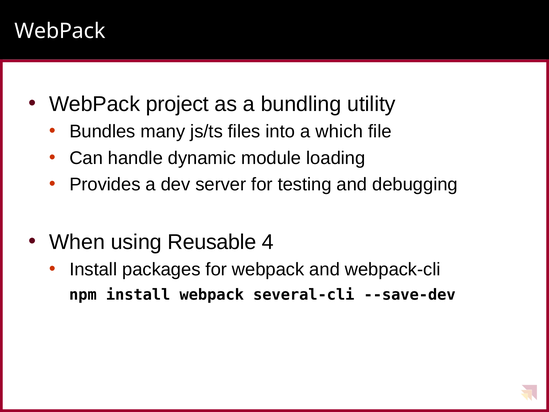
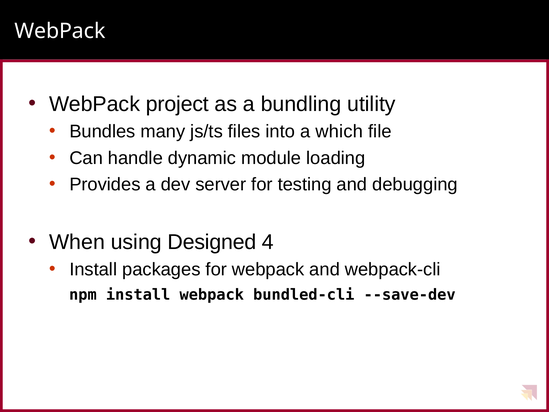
Reusable: Reusable -> Designed (212, 242)
several-cli: several-cli -> bundled-cli (304, 295)
